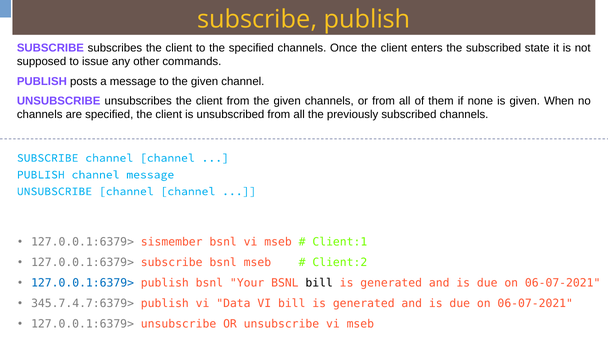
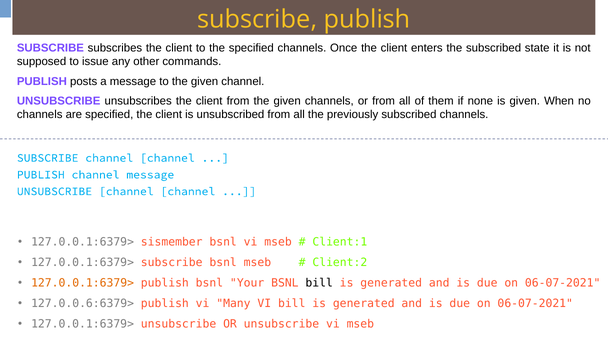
127.0.0.1:6379> colour: blue -> orange (83, 283)
345.7.4.7:6379>: 345.7.4.7:6379> -> 127.0.0.6:6379> (83, 304)
Data: Data -> Many (233, 304)
